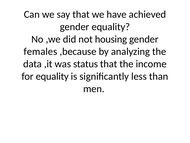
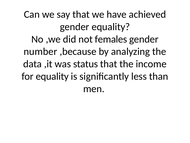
housing: housing -> females (111, 39)
females: females -> number (40, 51)
